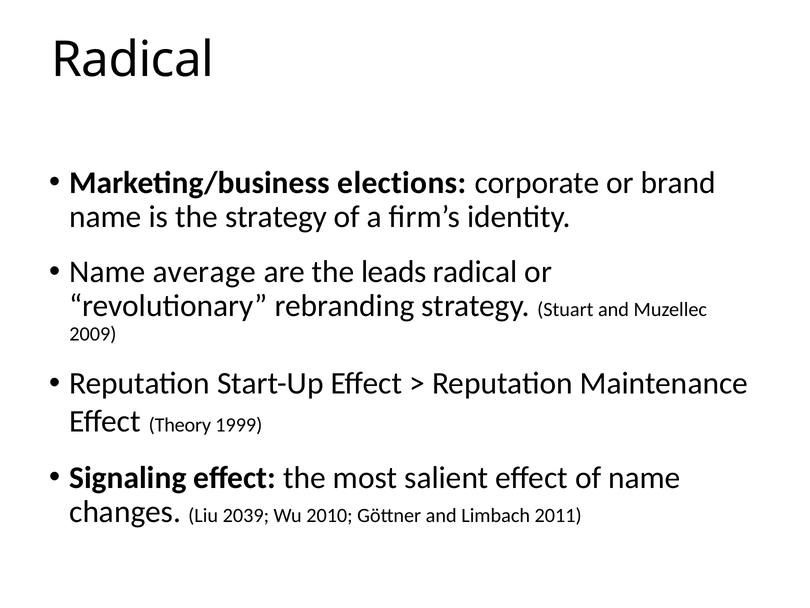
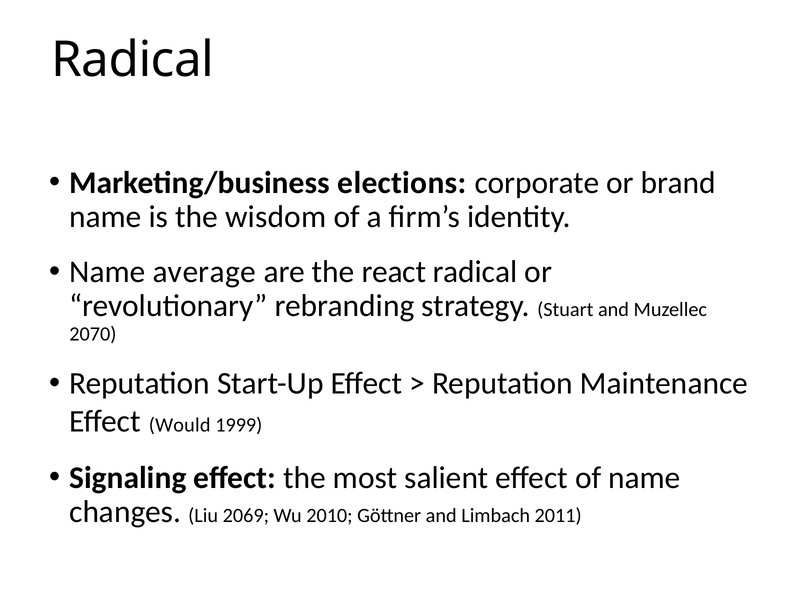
the strategy: strategy -> wisdom (276, 216)
leads: leads -> react (394, 272)
2009: 2009 -> 2070 (93, 334)
Theory: Theory -> Would (180, 425)
2039: 2039 -> 2069 (246, 515)
